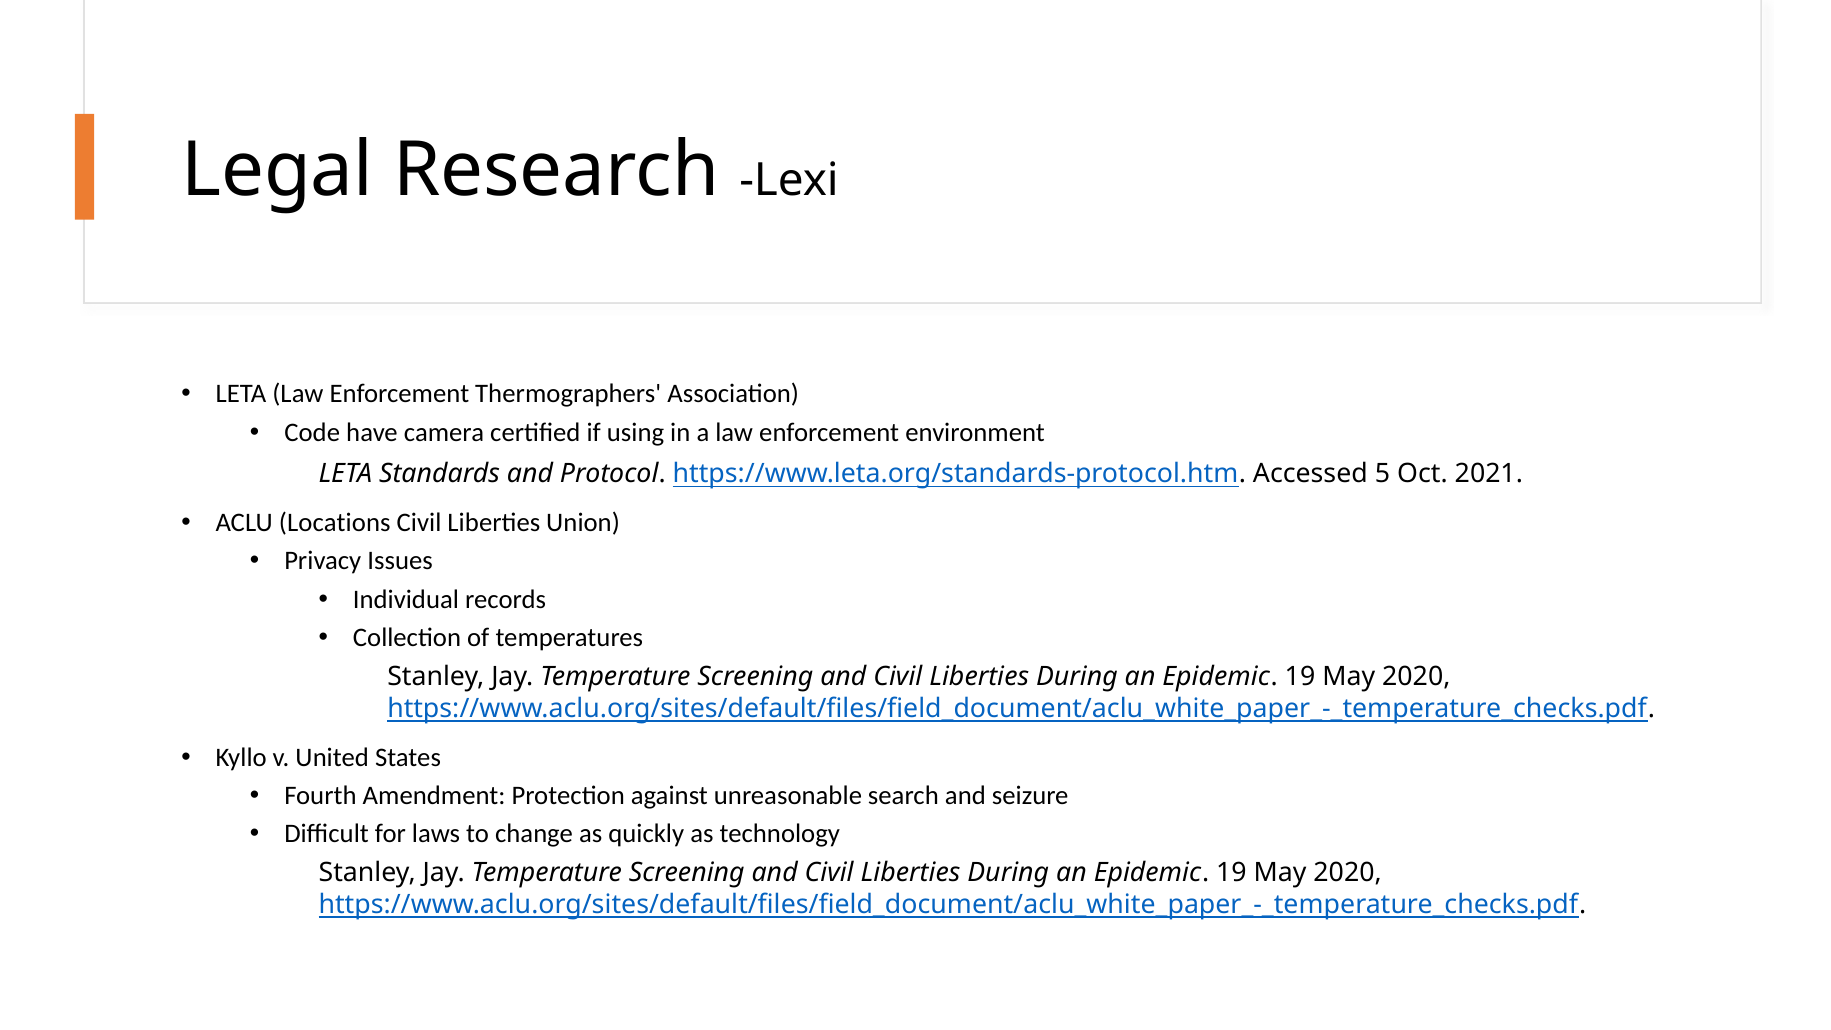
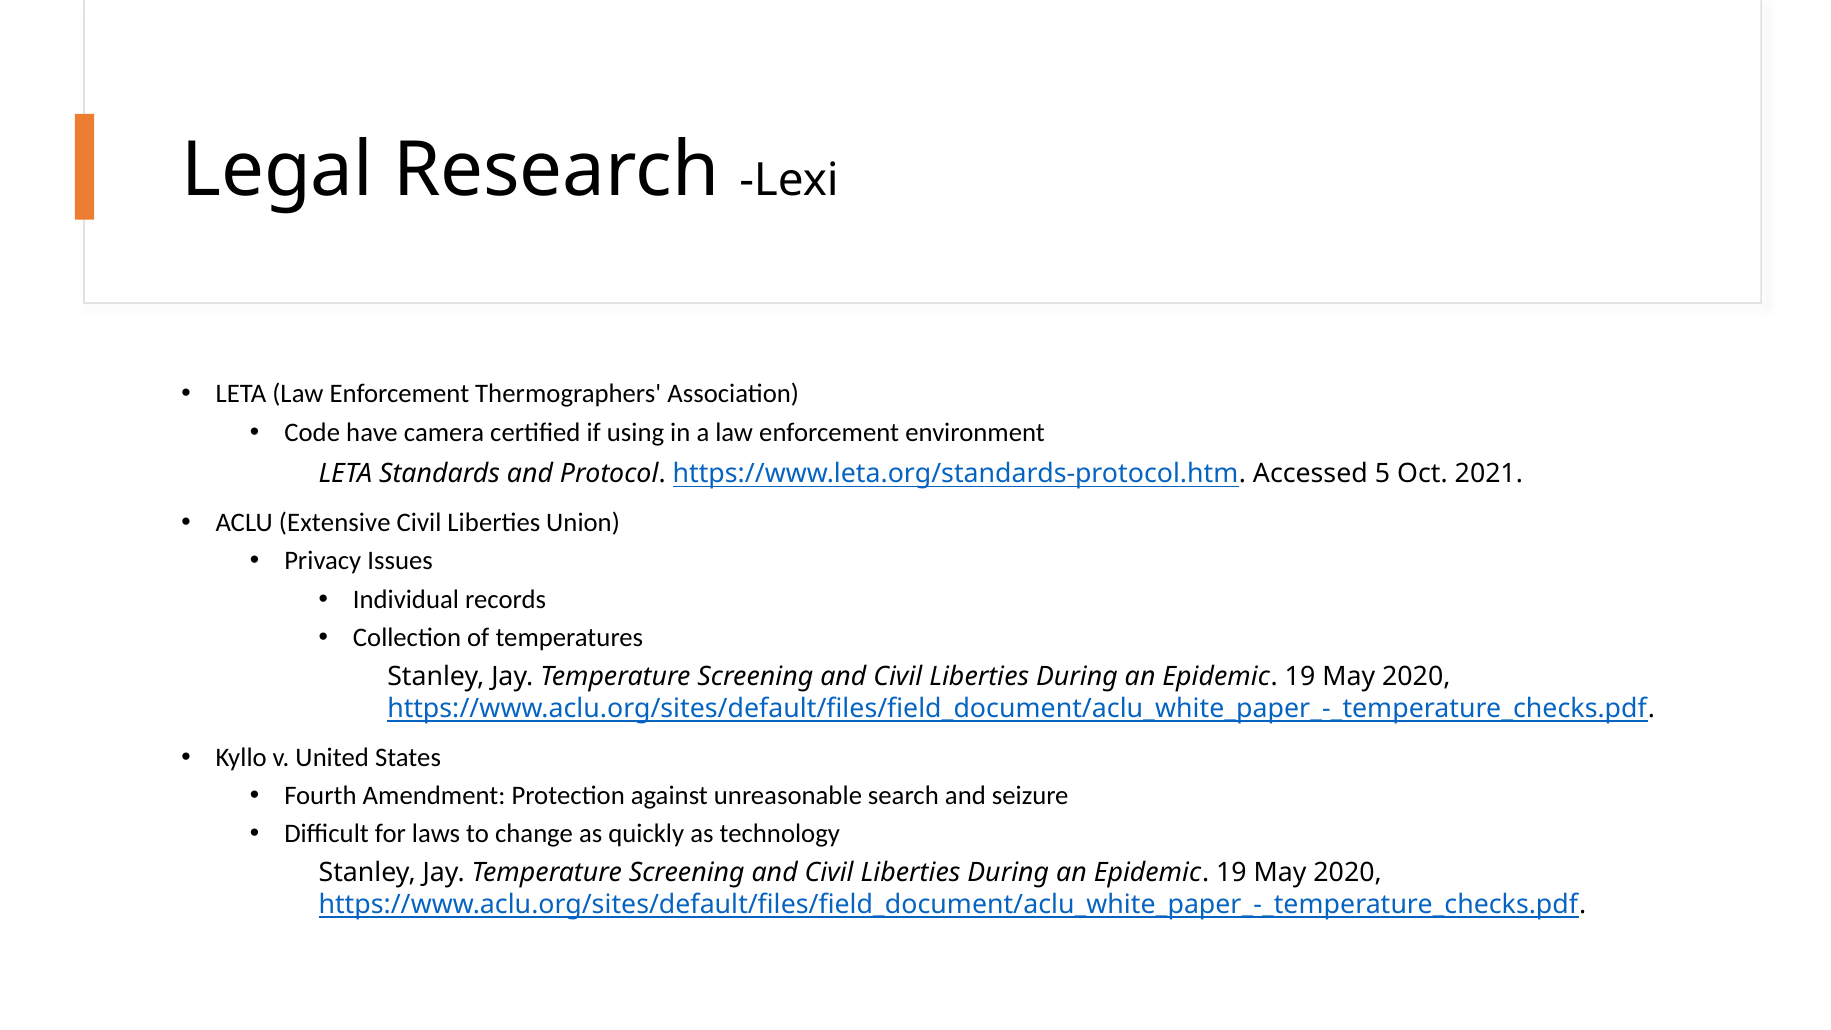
Locations: Locations -> Extensive (335, 523)
